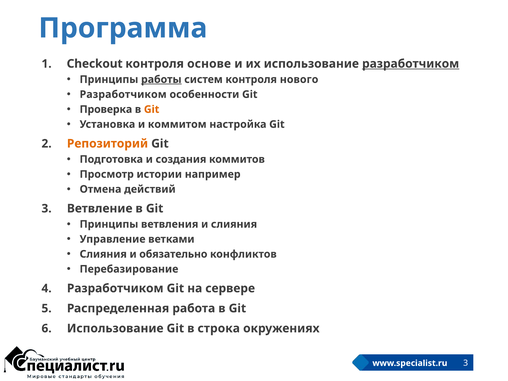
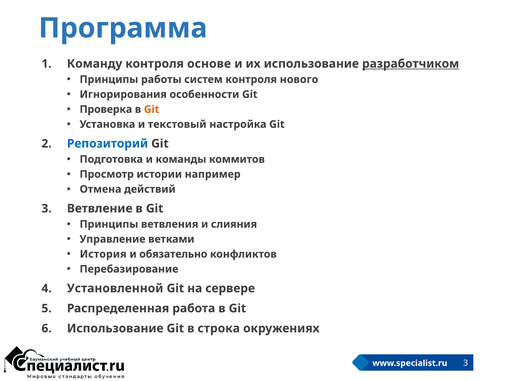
Checkout: Checkout -> Команду (95, 64)
работы underline: present -> none (161, 79)
Разработчиком: Разработчиком -> Игнорирования (123, 94)
коммитом: коммитом -> текстовый (177, 124)
Репозиторий colour: orange -> blue (107, 144)
создания: создания -> команды (181, 159)
Слияния: Слияния -> История (103, 254)
Разработчиком: Разработчиком -> Установленной (115, 288)
